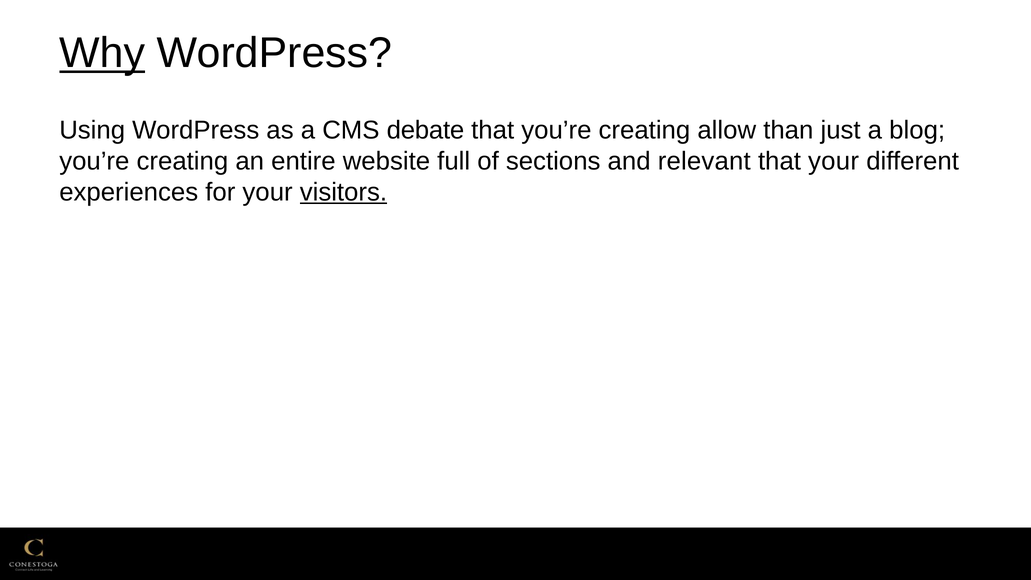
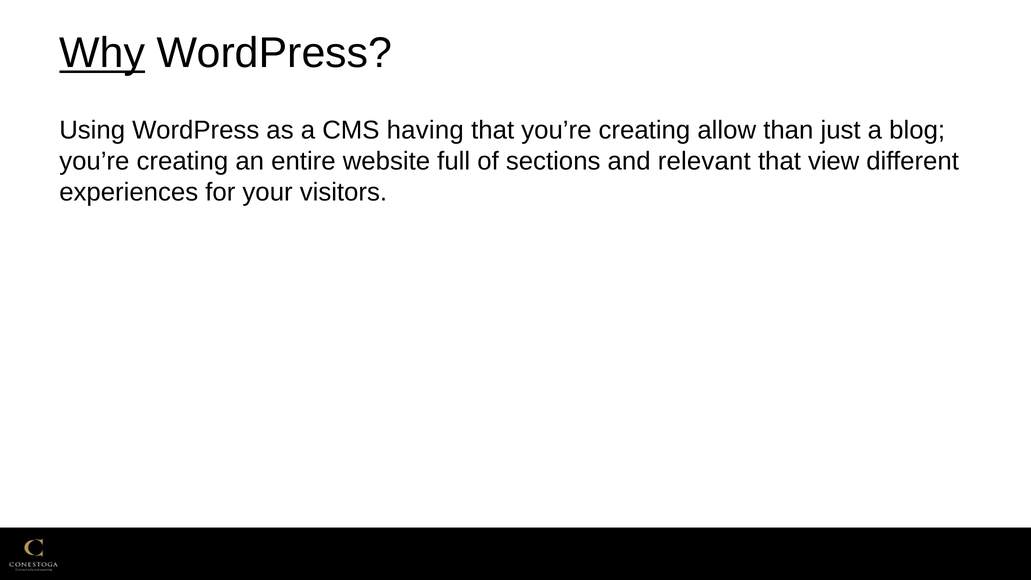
debate: debate -> having (425, 130)
that your: your -> view (834, 161)
visitors underline: present -> none (343, 192)
